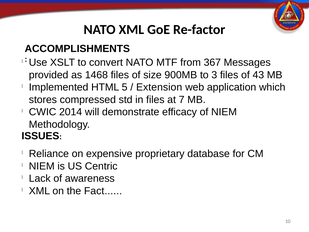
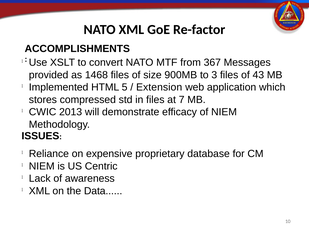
2014: 2014 -> 2013 (71, 112)
Fact: Fact -> Data (103, 191)
